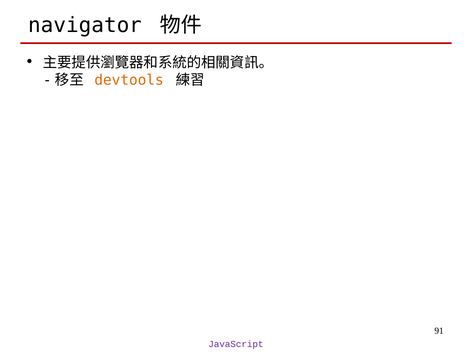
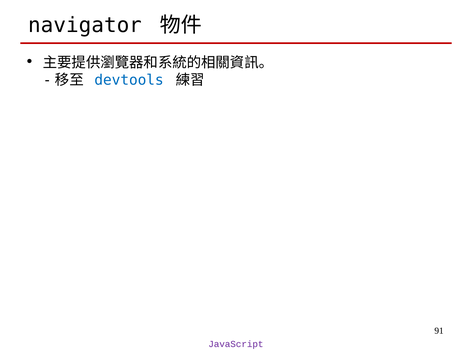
devtools colour: orange -> blue (129, 80)
